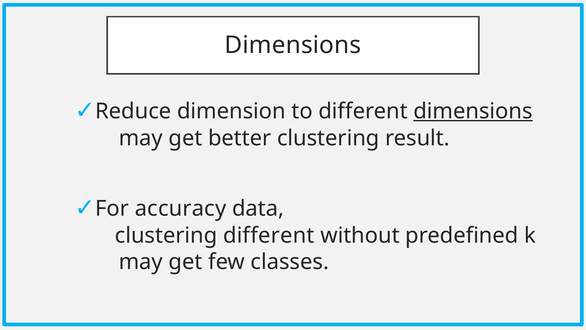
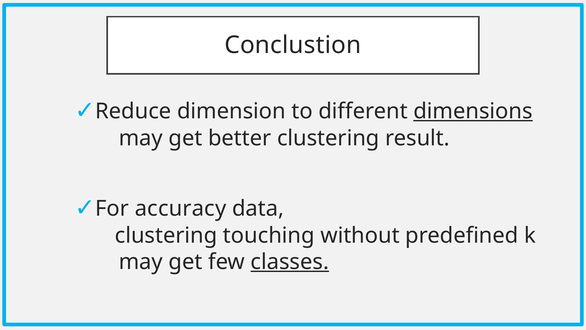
Dimensions: Dimensions -> Conclustion (293, 45)
clustering different: different -> touching (269, 235)
classes underline: none -> present (290, 262)
